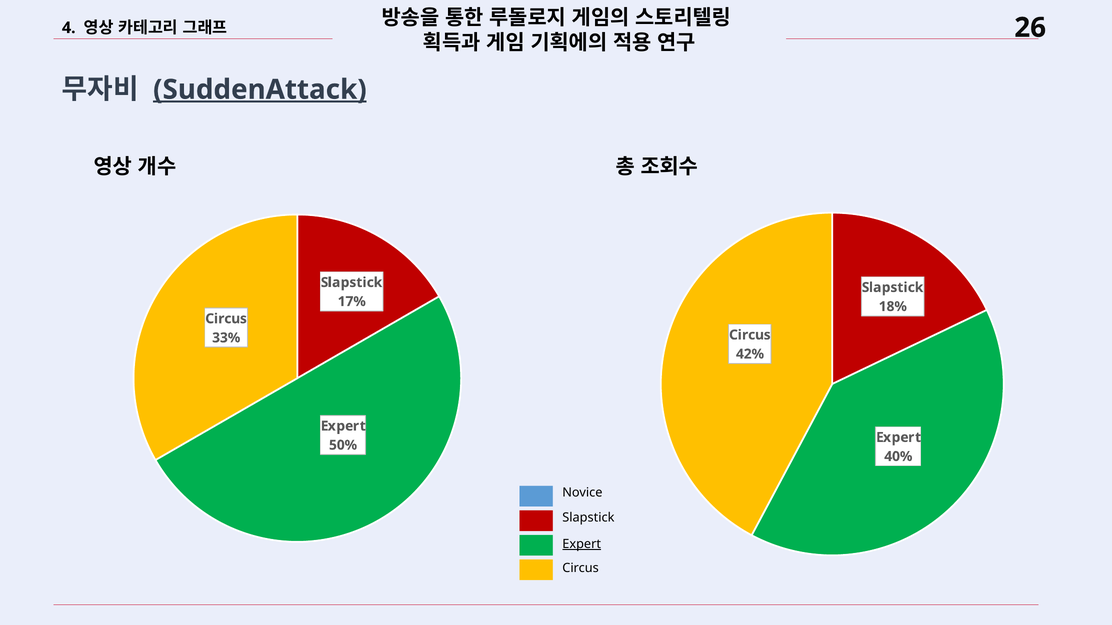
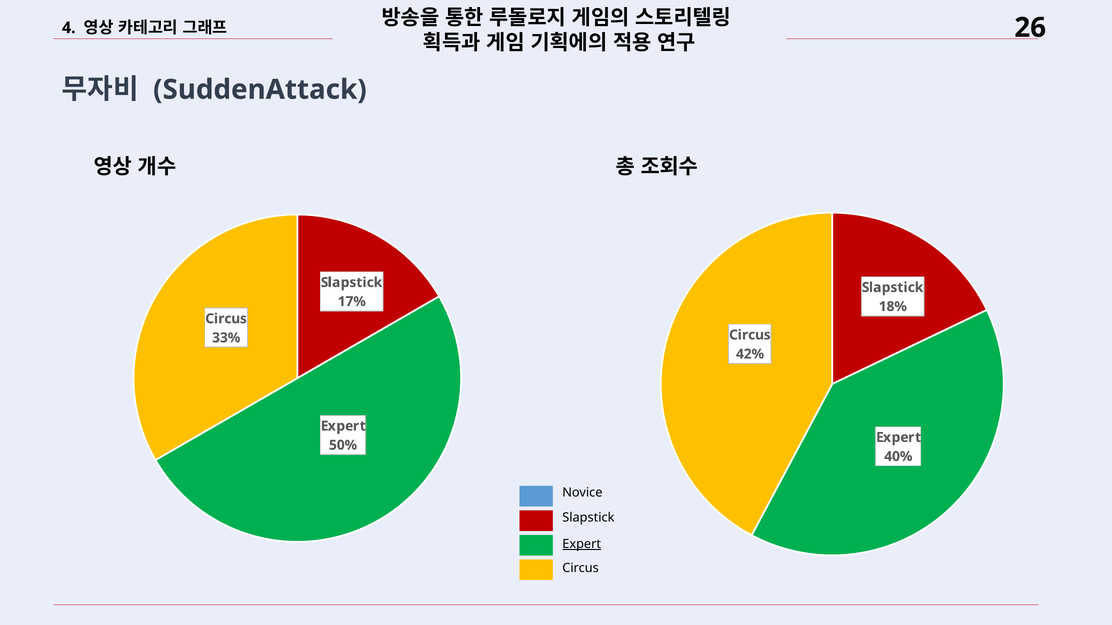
SuddenAttack underline: present -> none (260, 90)
